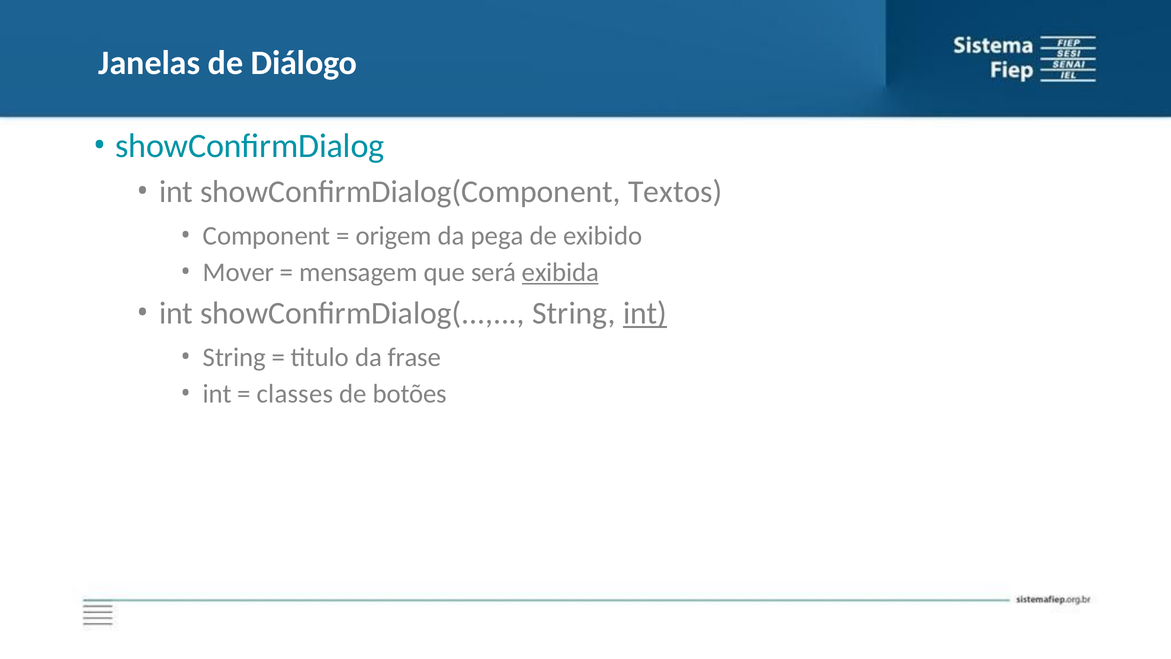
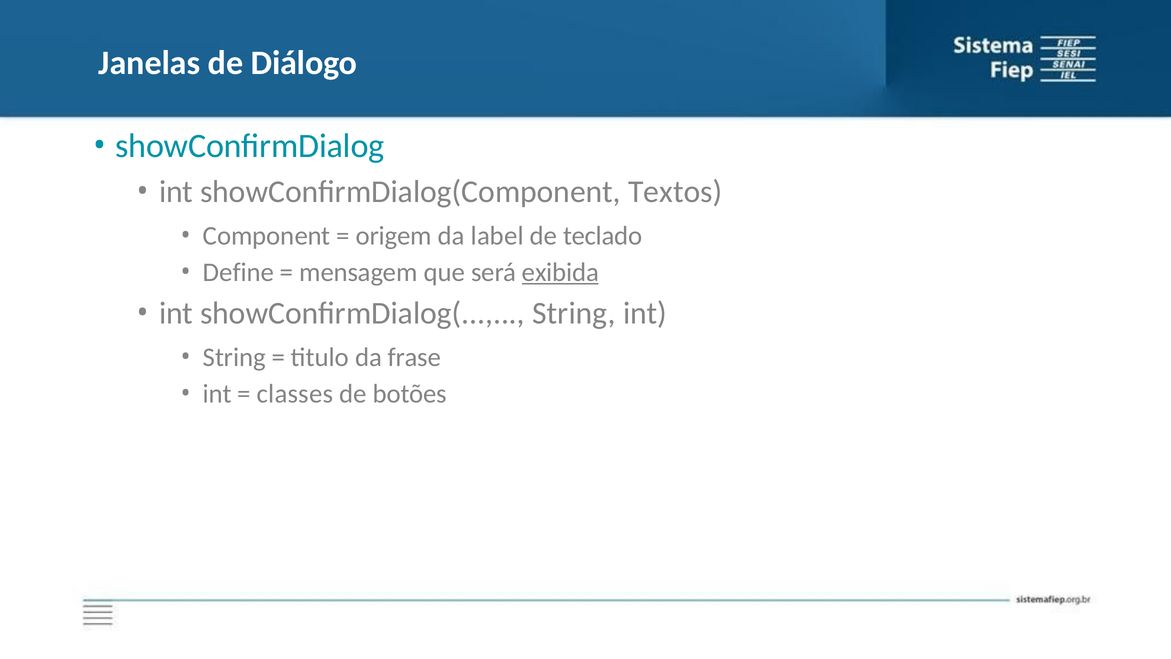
pega: pega -> label (497, 236)
exibido: exibido -> teclado (603, 236)
Mover: Mover -> Define (239, 272)
int underline: present -> none (645, 313)
